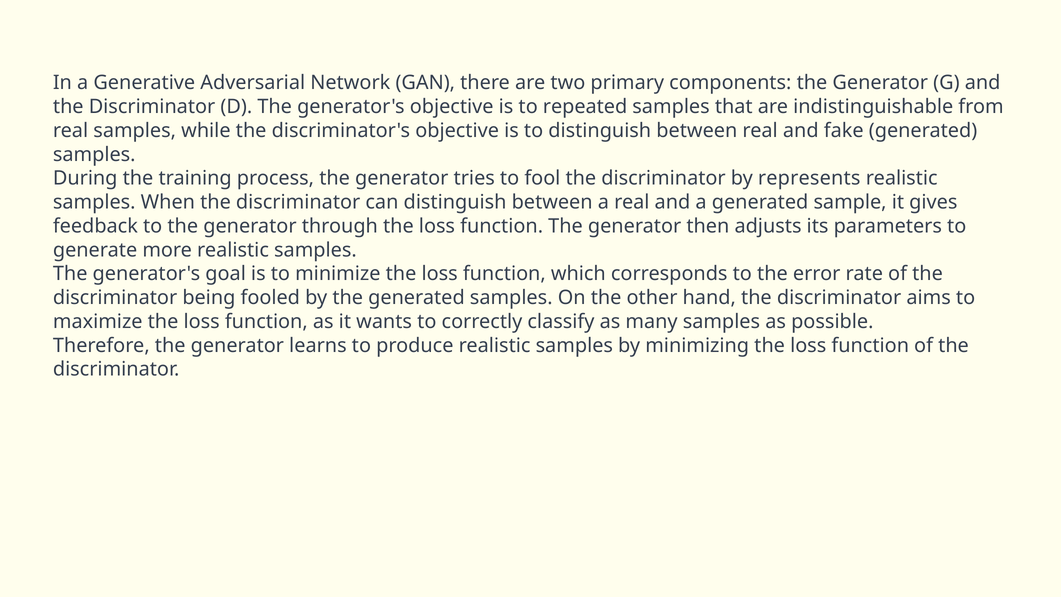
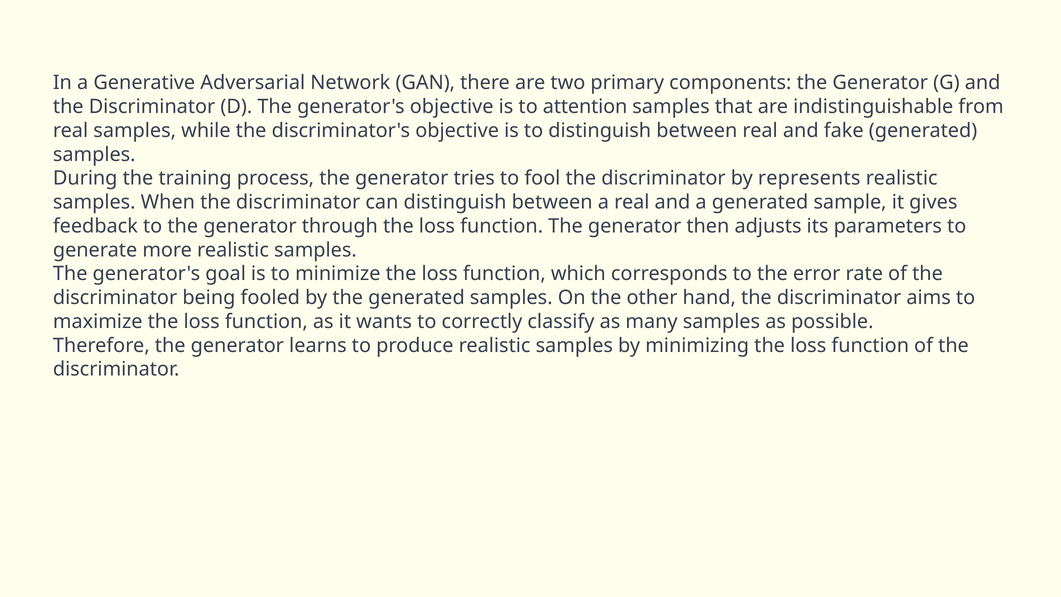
repeated: repeated -> attention (585, 107)
